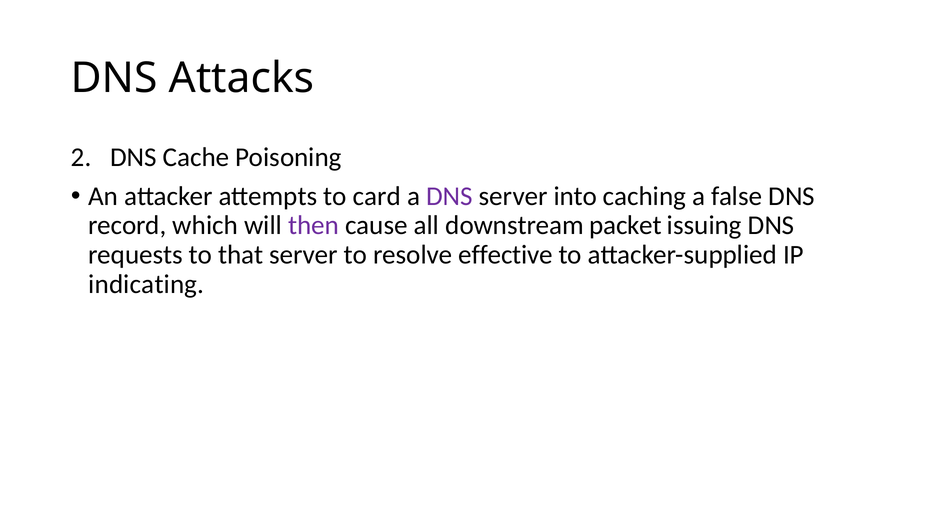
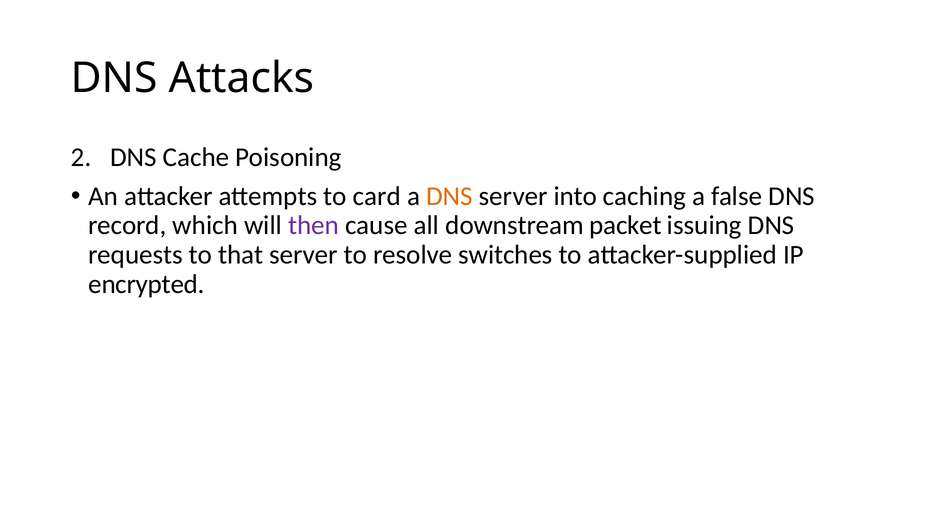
DNS colour: purple -> orange (450, 196)
effective: effective -> switches (505, 255)
indicating: indicating -> encrypted (146, 284)
